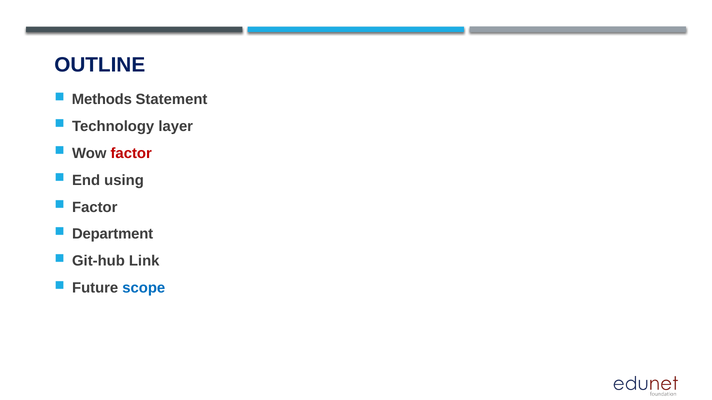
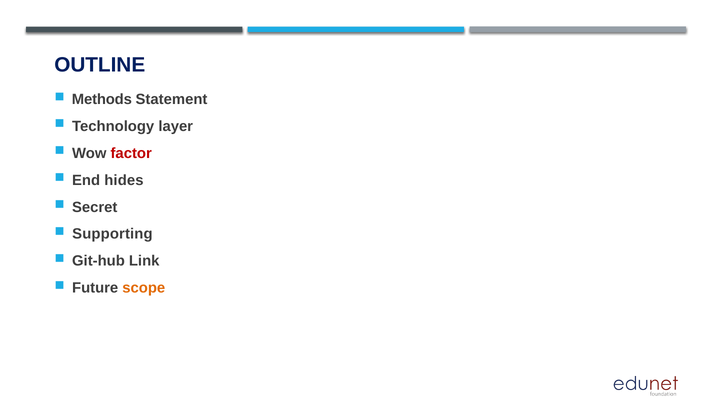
using: using -> hides (124, 180)
Factor: Factor -> Secret (95, 207)
Department: Department -> Supporting (112, 234)
scope colour: blue -> orange (144, 288)
